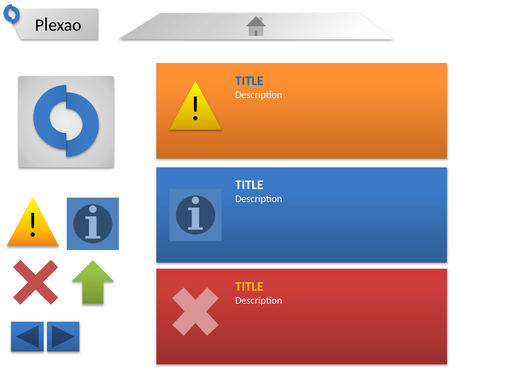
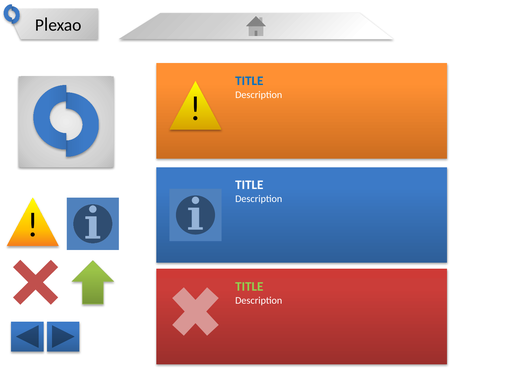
TITLE colour: yellow -> light green (249, 286)
